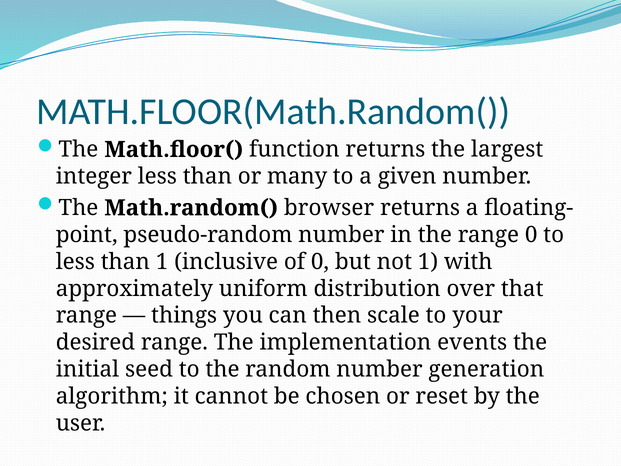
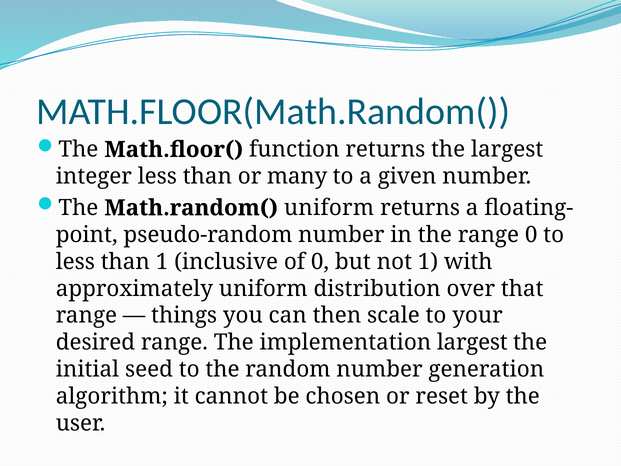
Math.random( browser: browser -> uniform (329, 208)
implementation events: events -> largest (472, 342)
